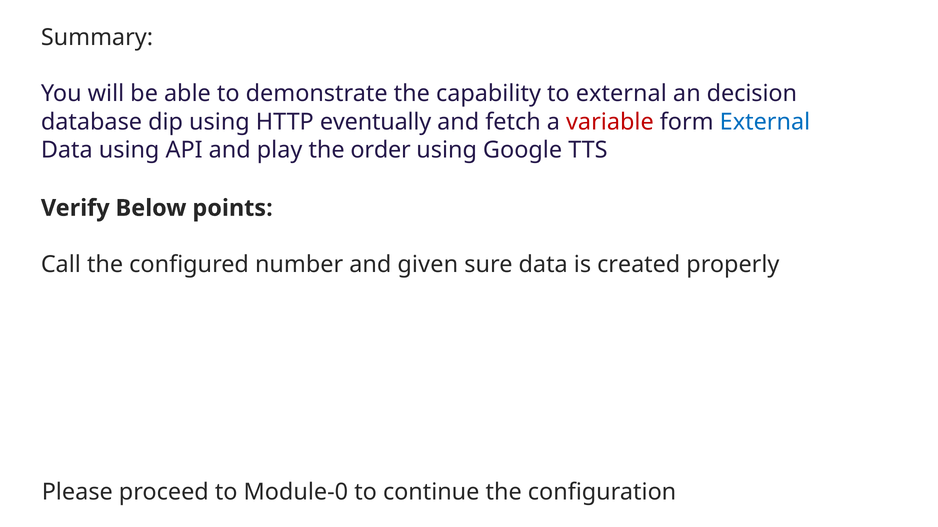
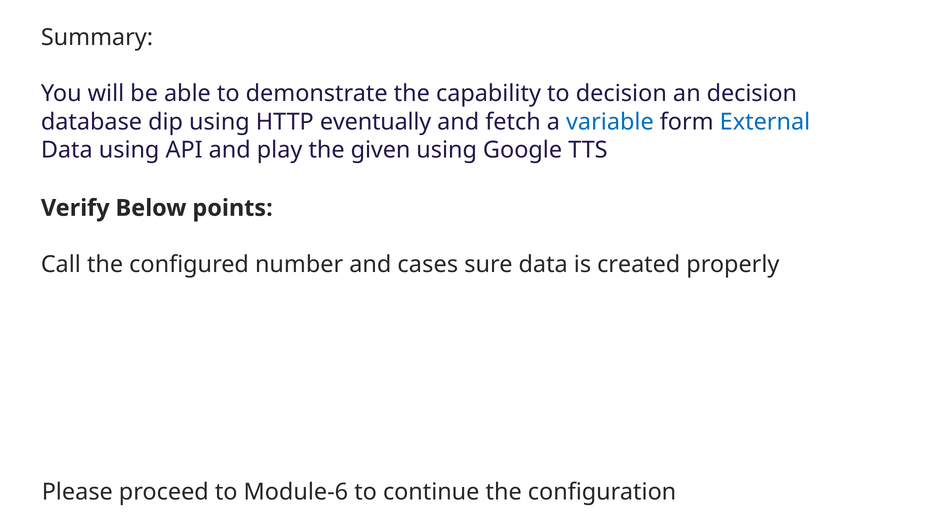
to external: external -> decision (621, 94)
variable colour: red -> blue (610, 122)
order: order -> given (381, 150)
given: given -> cases (428, 265)
Module-0: Module-0 -> Module-6 (296, 493)
